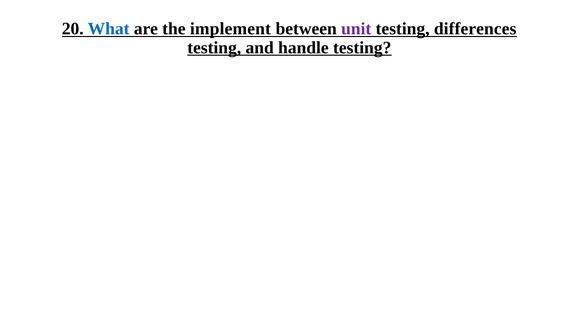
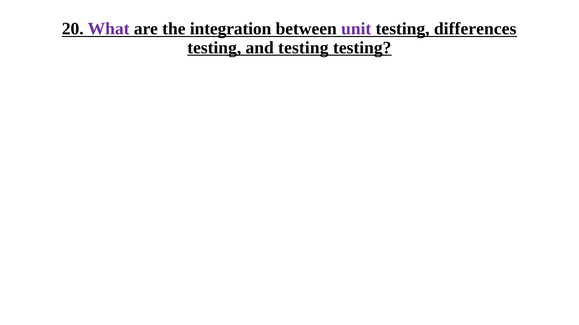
What colour: blue -> purple (109, 29)
implement: implement -> integration (231, 29)
and handle: handle -> testing (303, 48)
